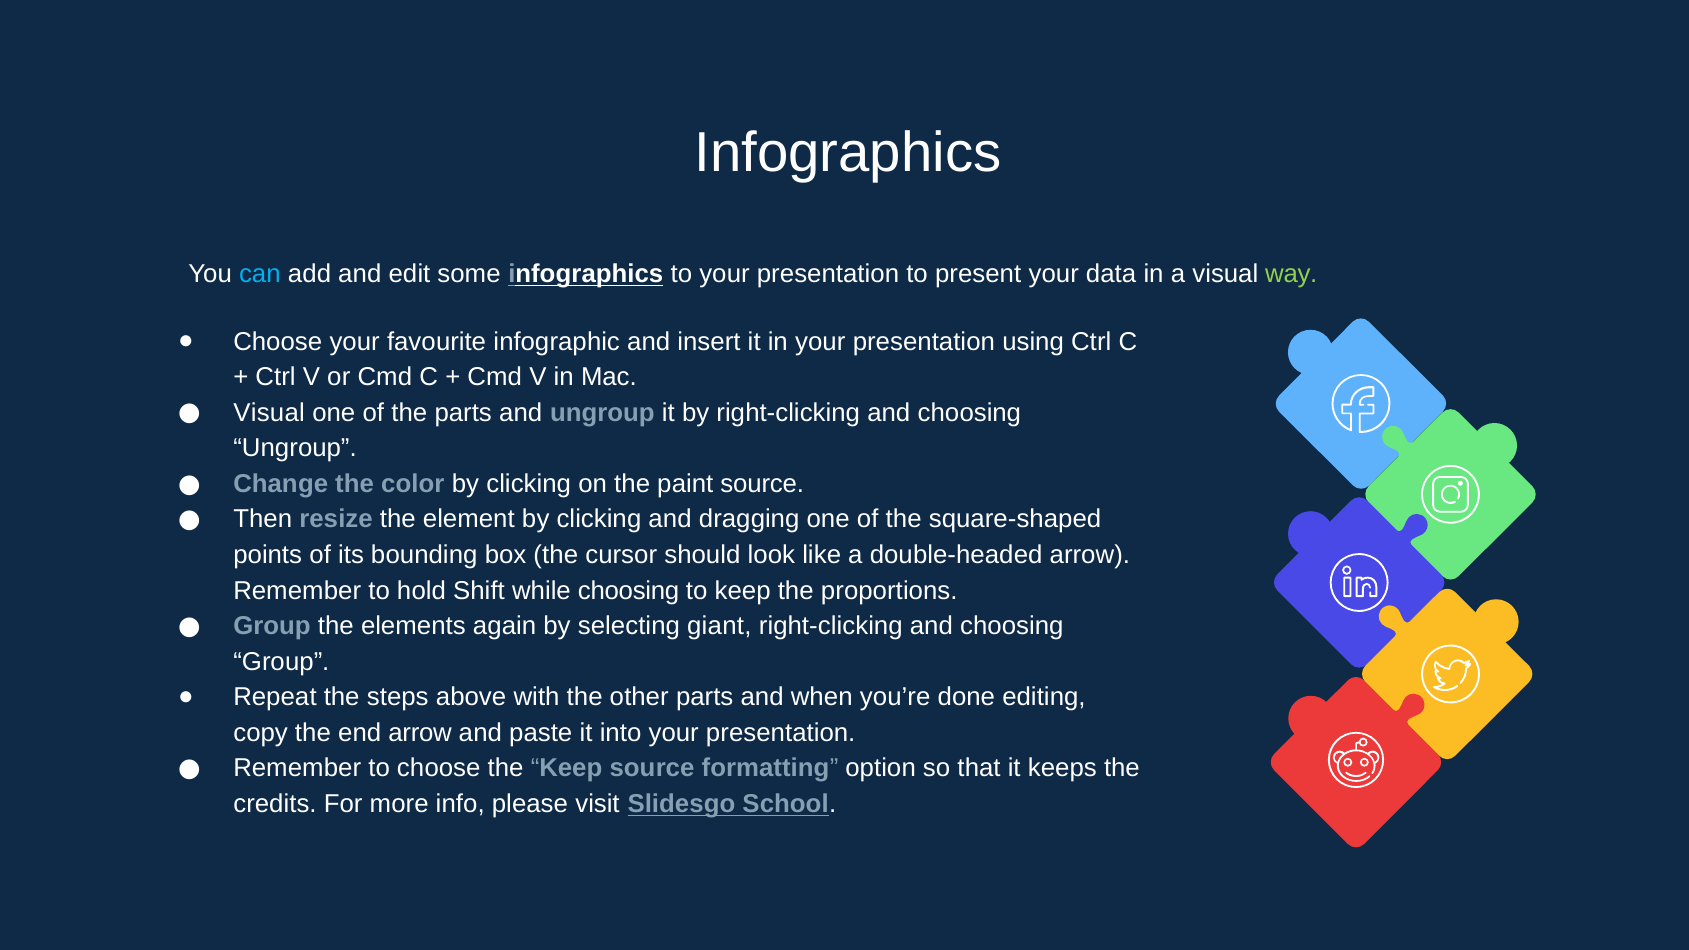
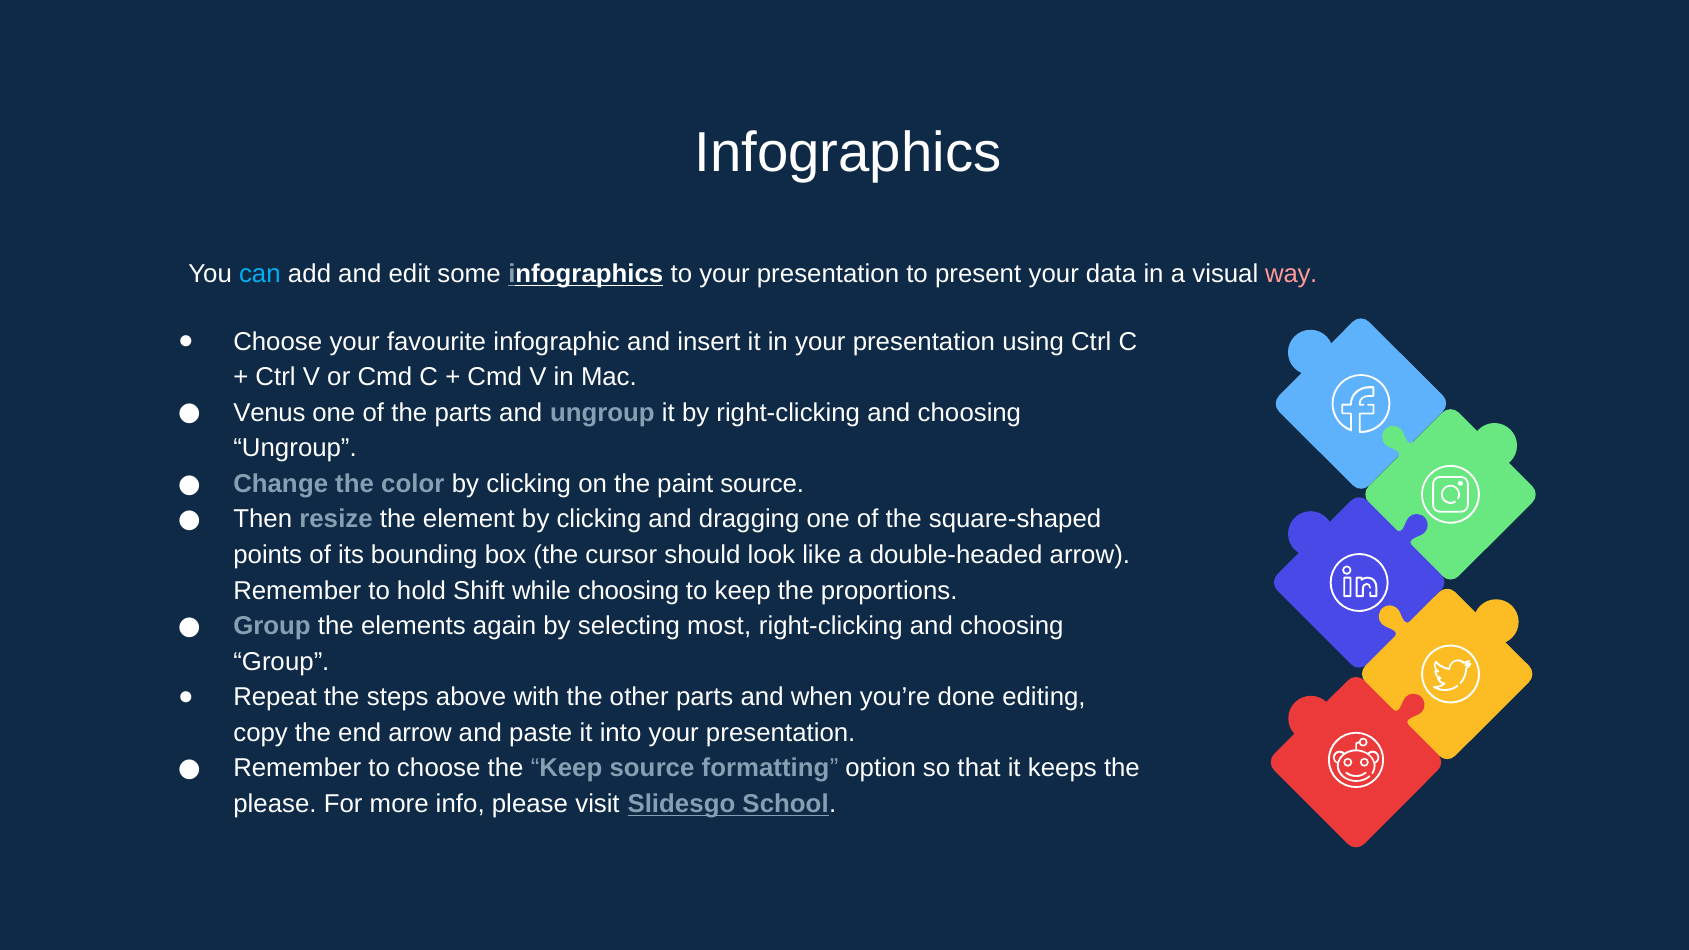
way colour: light green -> pink (1291, 274)
Visual: Visual -> Venus (269, 413)
giant: giant -> most (719, 626)
credits: credits -> please (275, 804)
